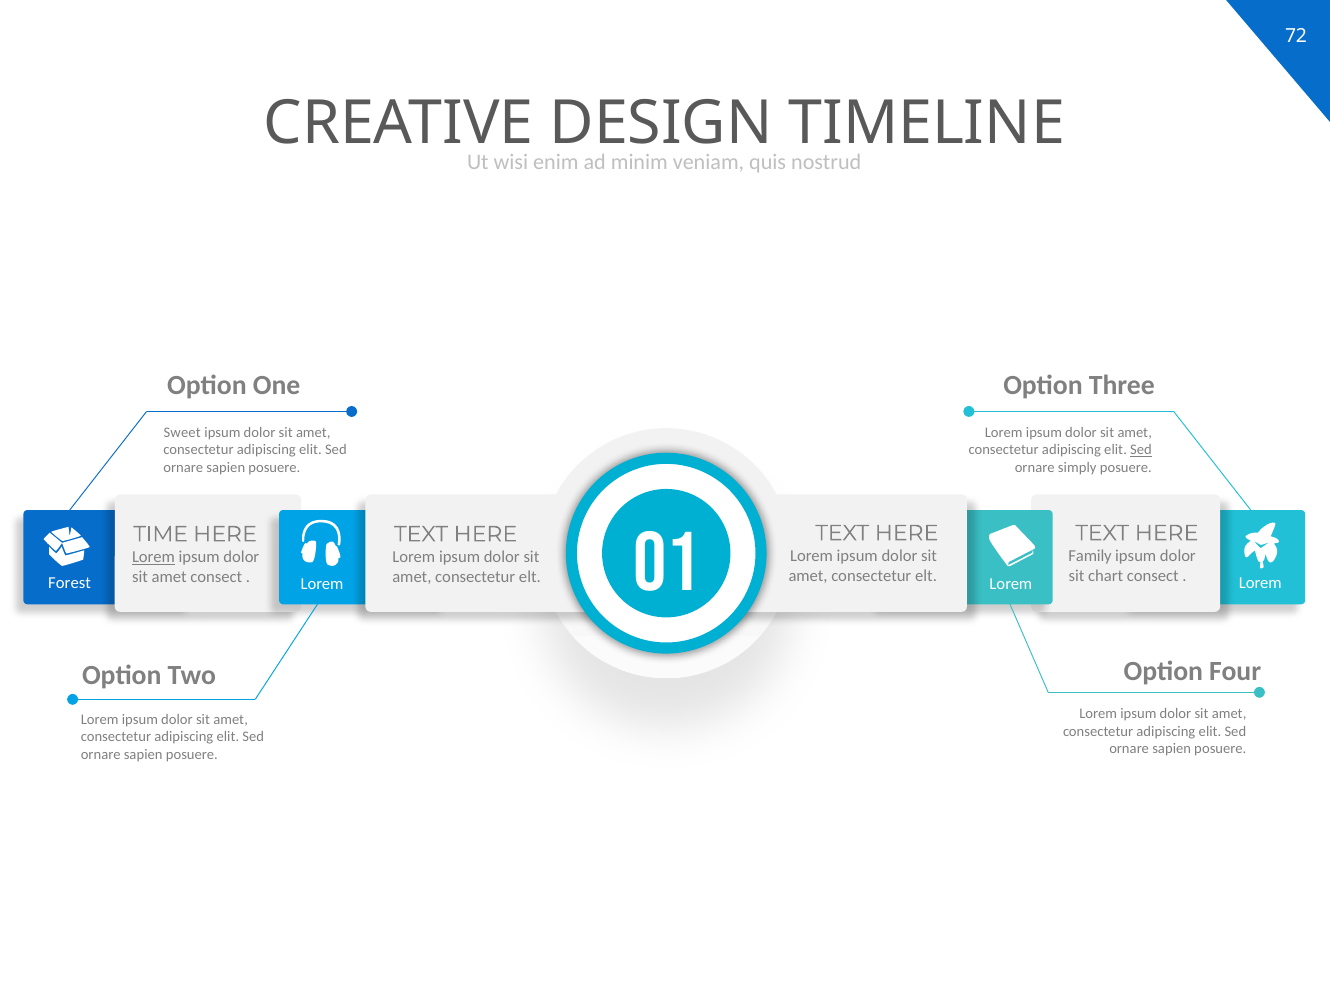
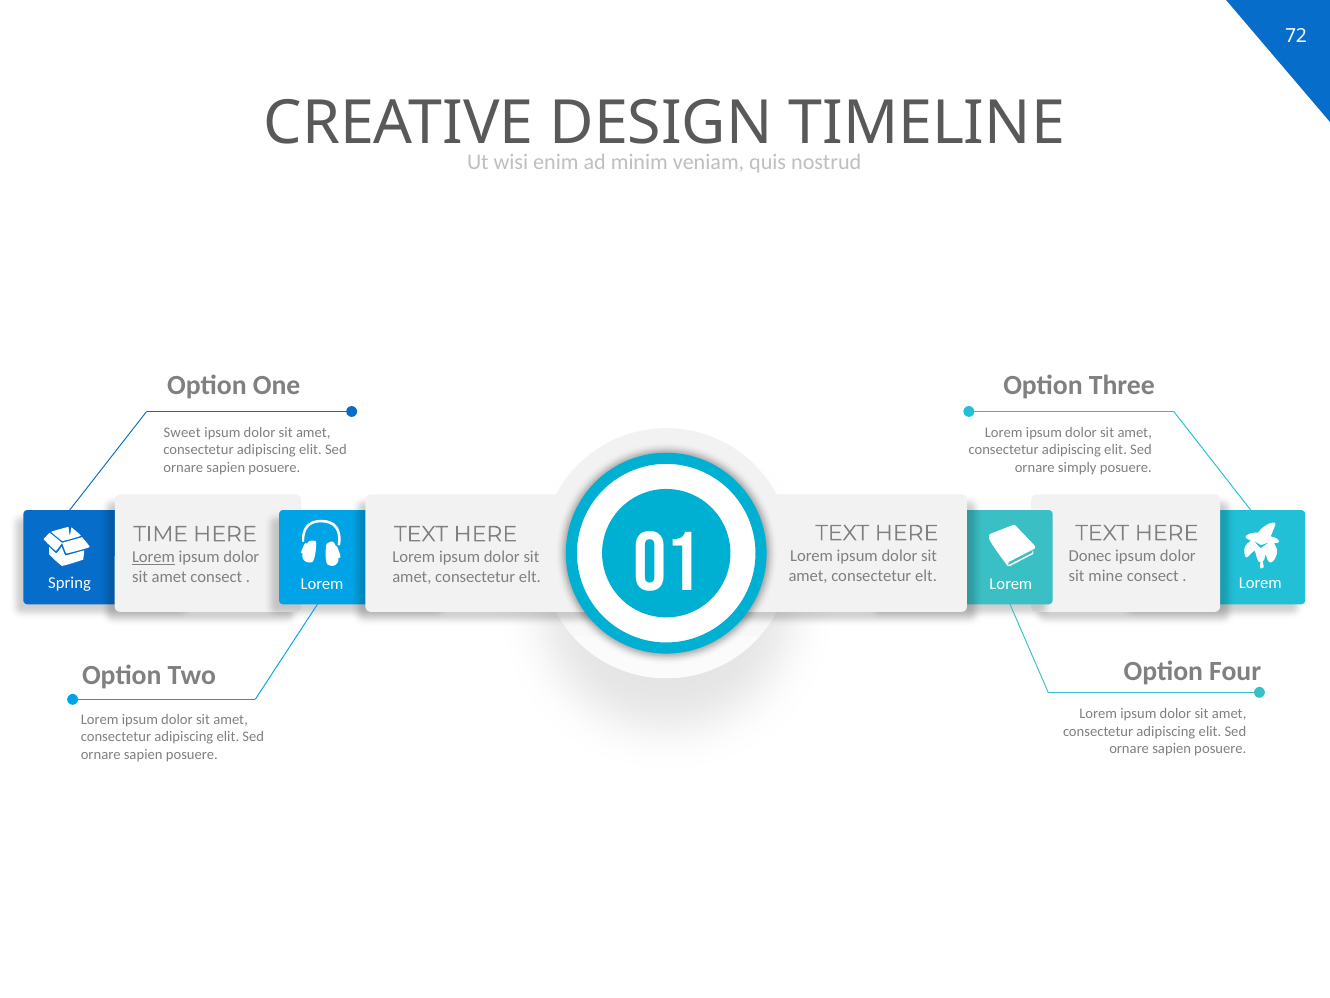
Sed underline: present -> none (1141, 450)
Family: Family -> Donec (1090, 556)
chart: chart -> mine (1106, 576)
Forest: Forest -> Spring (70, 583)
